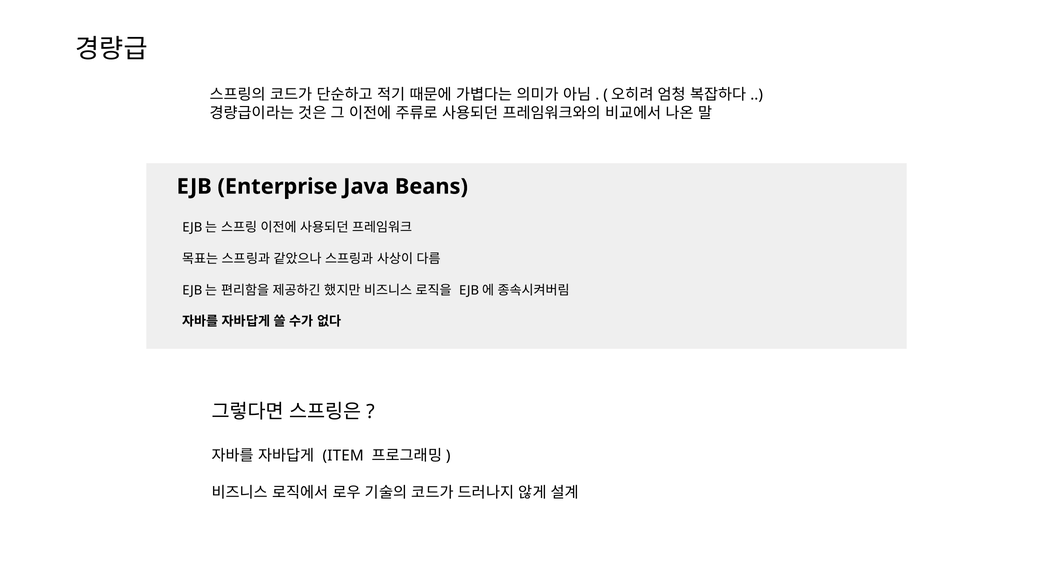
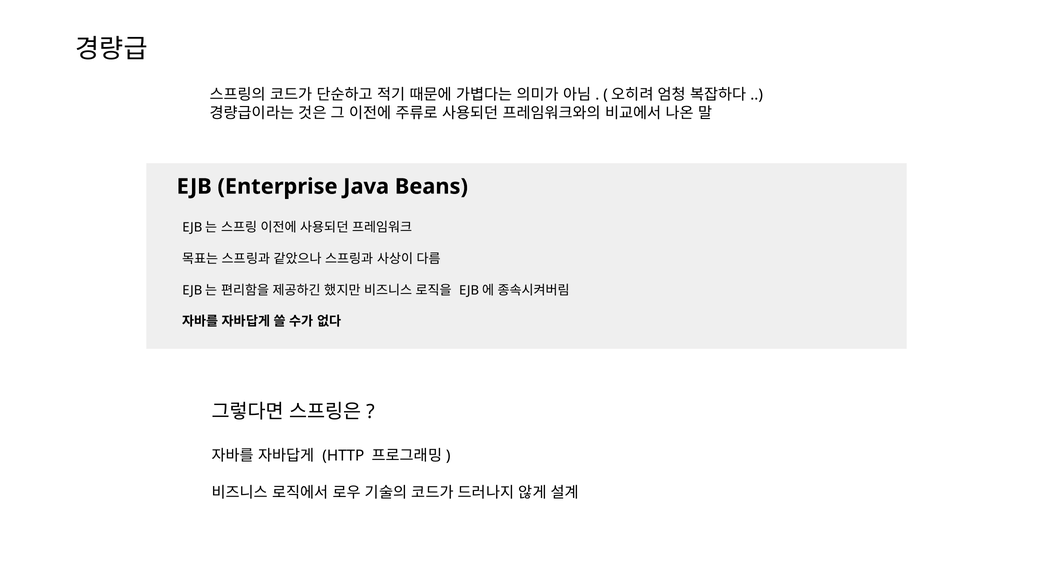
ITEM: ITEM -> HTTP (343, 456)
